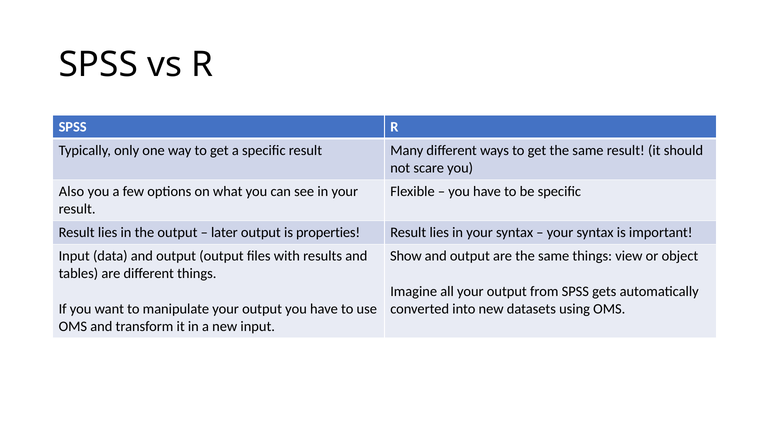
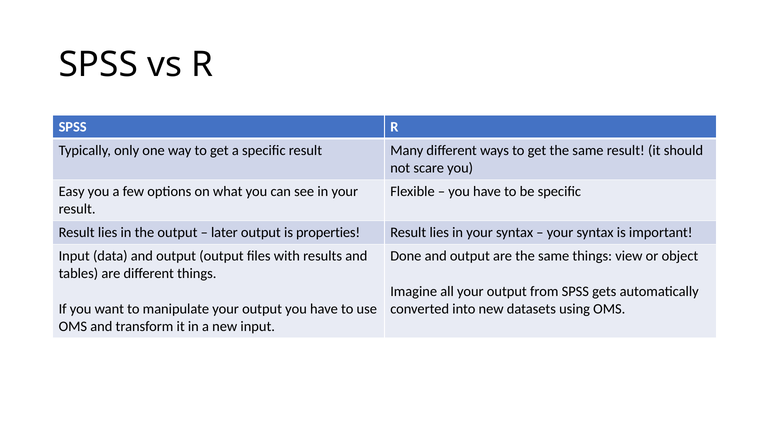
Also: Also -> Easy (72, 191)
Show: Show -> Done (406, 256)
